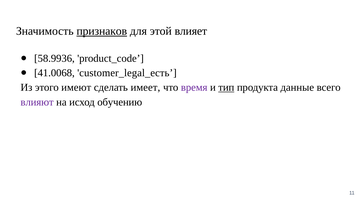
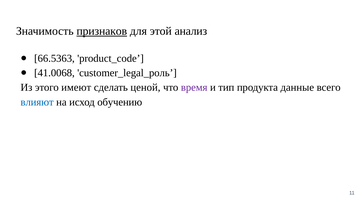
влияет: влияет -> анализ (191, 31)
58.9936: 58.9936 -> 66.5363 (54, 58)
customer_legal_есть: customer_legal_есть -> customer_legal_роль (127, 73)
имеет: имеет -> ценой (145, 88)
тип underline: present -> none (226, 88)
влияют colour: purple -> blue (37, 102)
